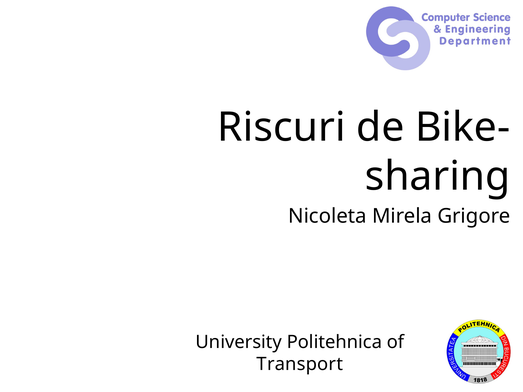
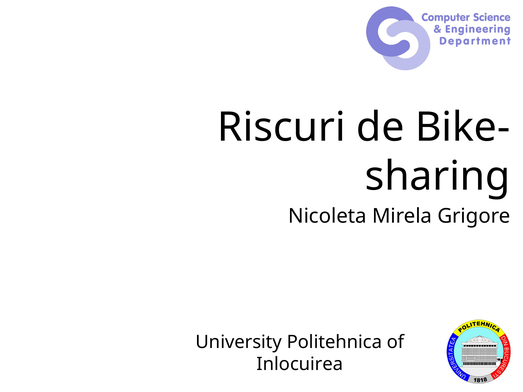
Transport: Transport -> Inlocuirea (300, 364)
